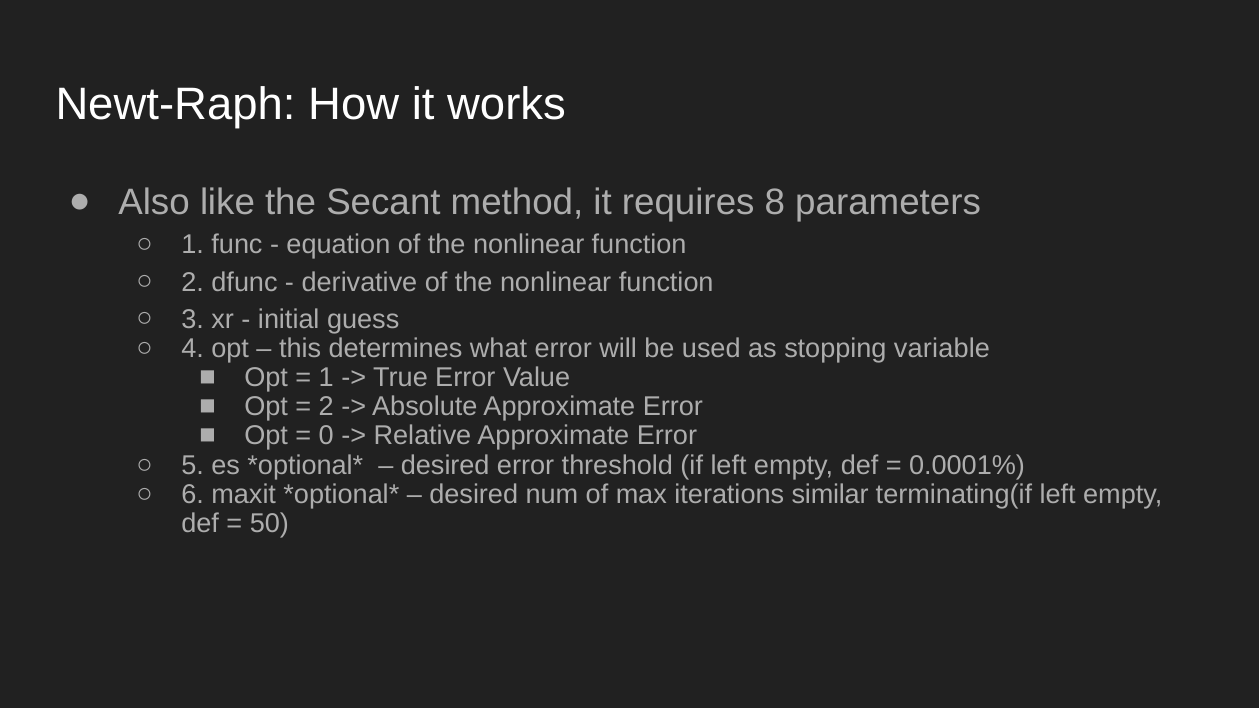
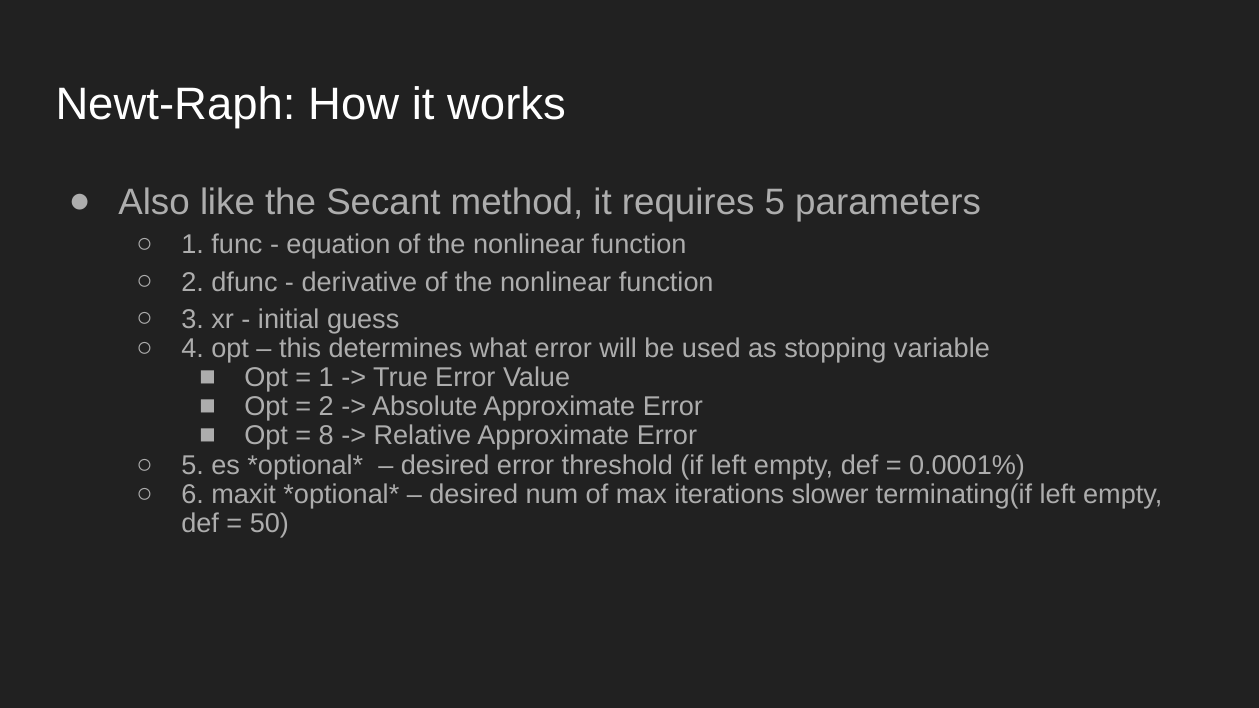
requires 8: 8 -> 5 (775, 202)
0: 0 -> 8 (326, 436)
similar: similar -> slower (830, 495)
